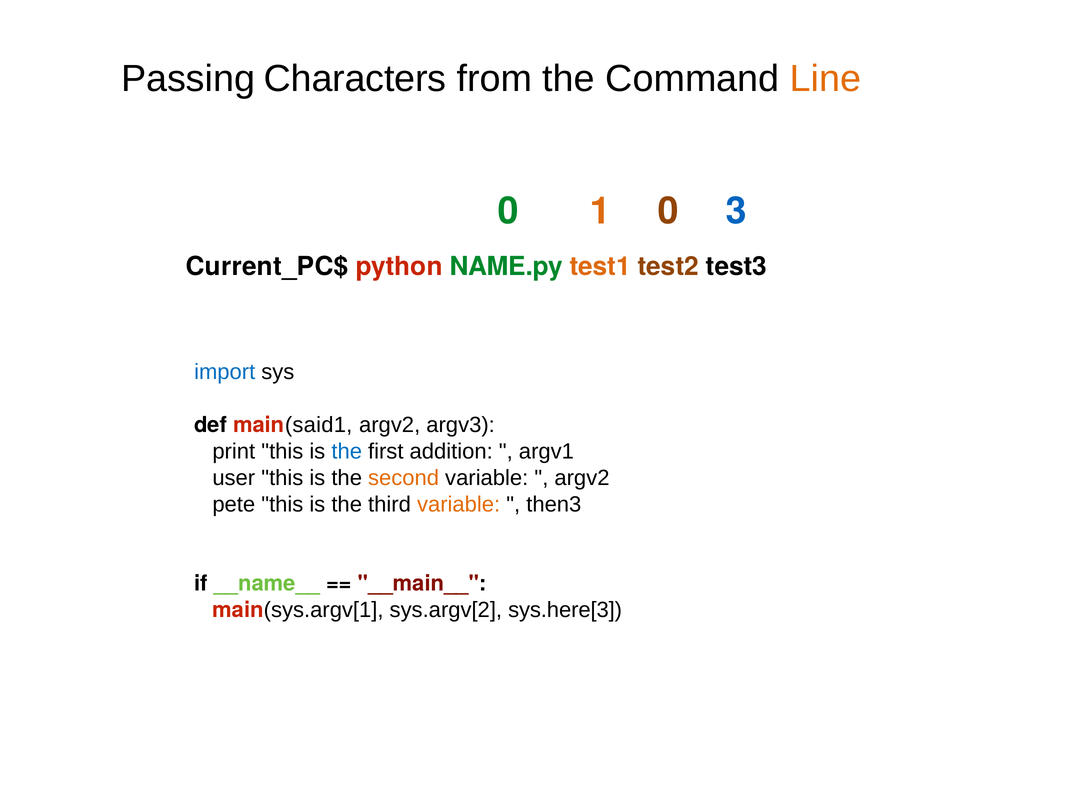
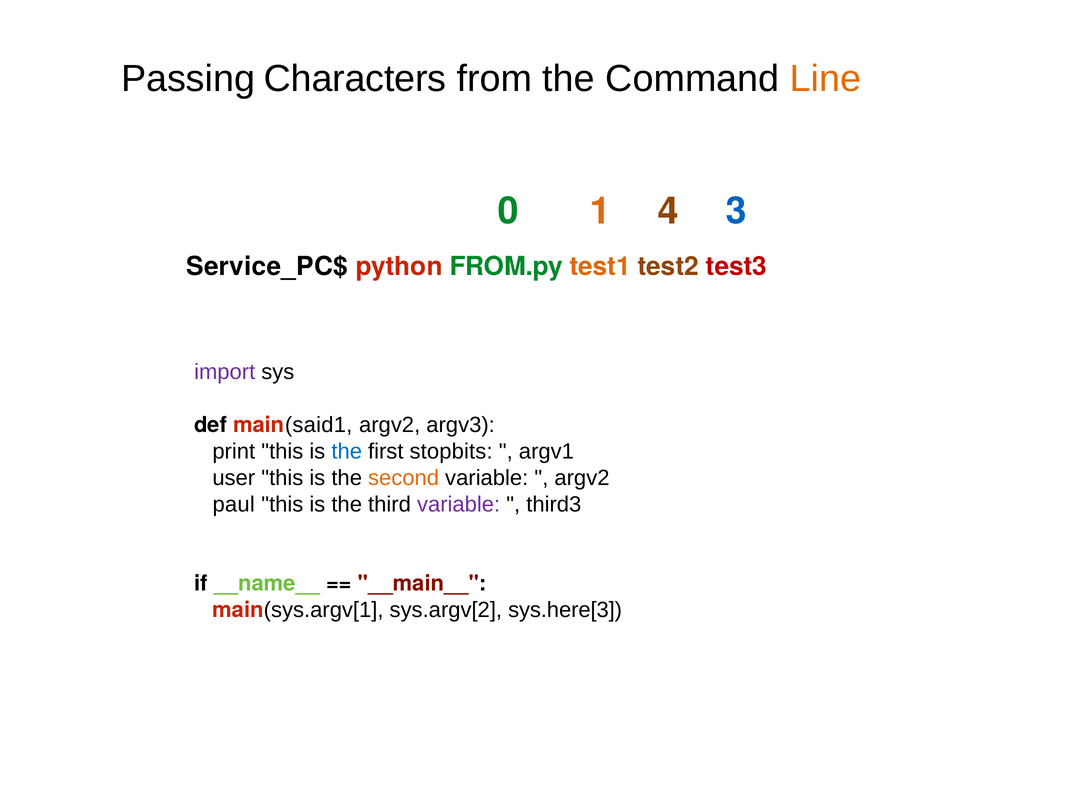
1 0: 0 -> 4 (668, 211)
Current_PC$: Current_PC$ -> Service_PC$ (267, 266)
NAME.py: NAME.py -> FROM.py (506, 266)
test3 colour: black -> red (736, 266)
import colour: blue -> purple (225, 372)
addition: addition -> stopbits (451, 451)
pete: pete -> paul (234, 504)
variable colour: orange -> purple (459, 504)
then3: then3 -> third3 (554, 504)
